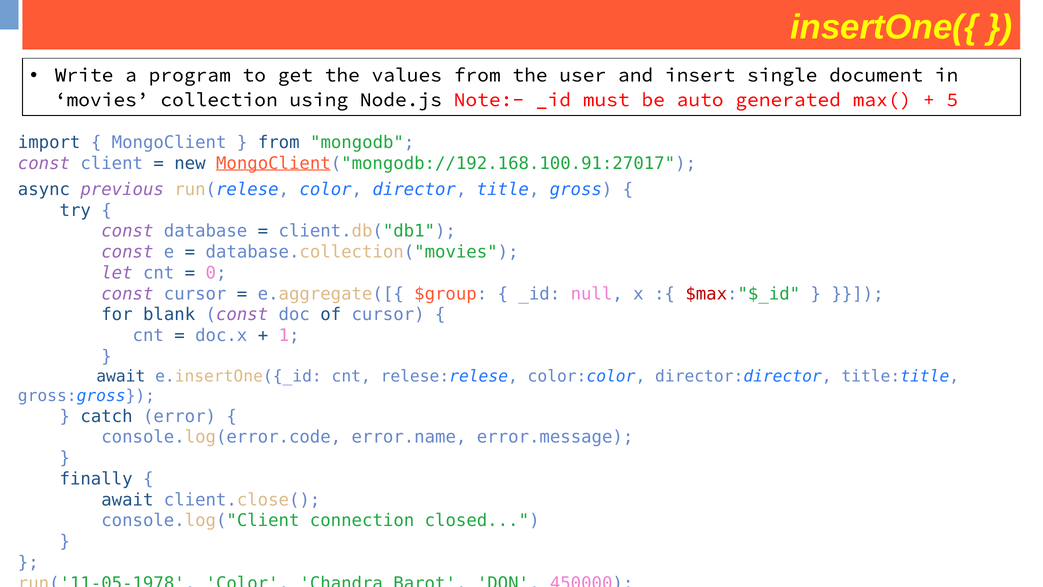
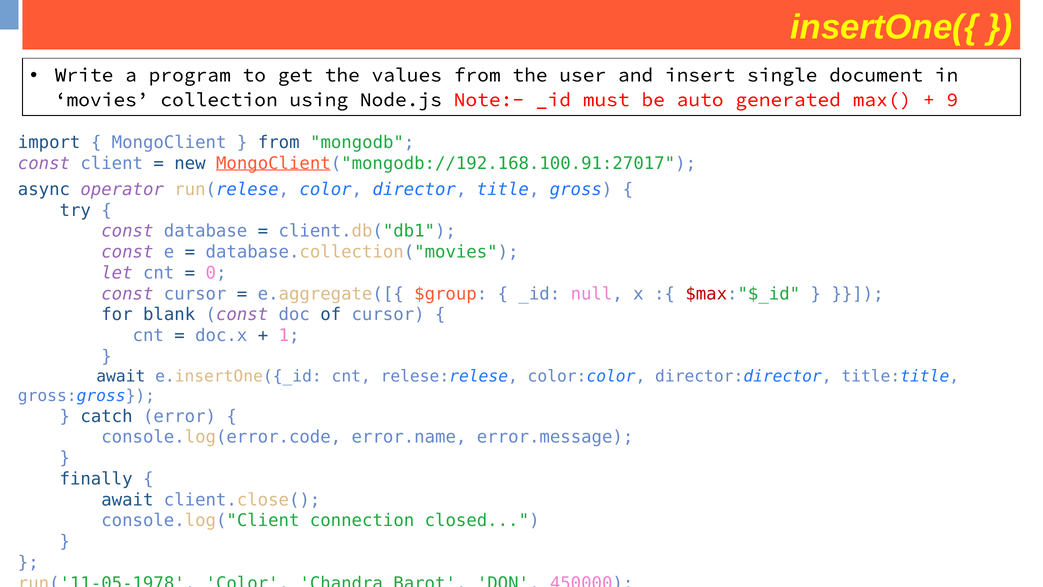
5: 5 -> 9 (952, 100)
previous: previous -> operator (122, 189)
